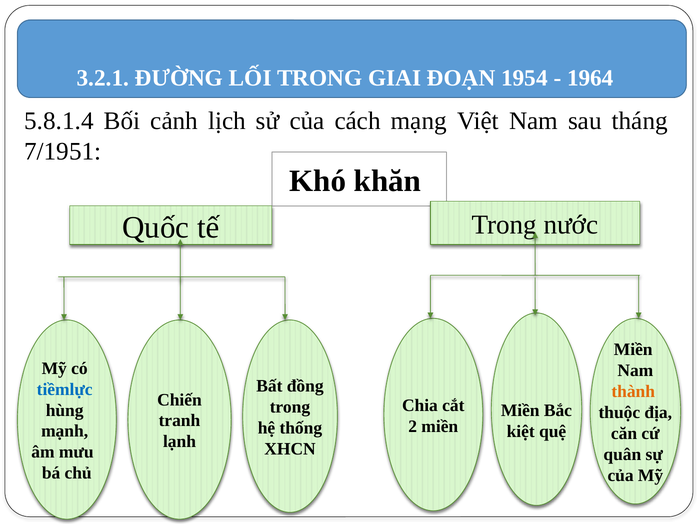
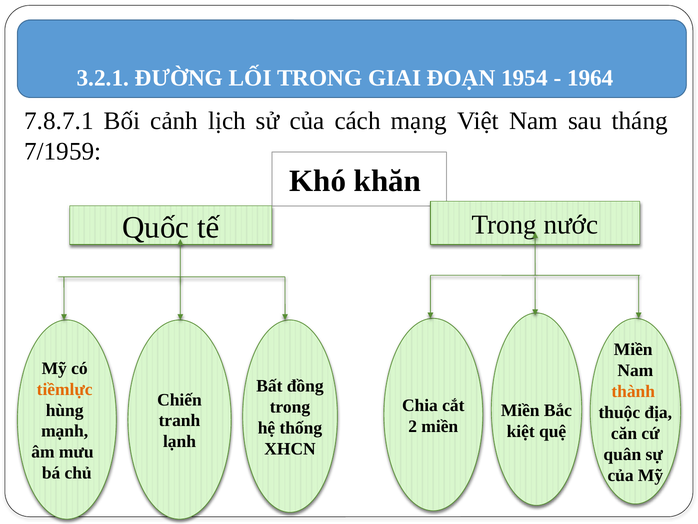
5.8.1.4: 5.8.1.4 -> 7.8.7.1 (59, 121)
7/1951: 7/1951 -> 7/1959 (63, 151)
tiềmlực colour: blue -> orange (65, 389)
